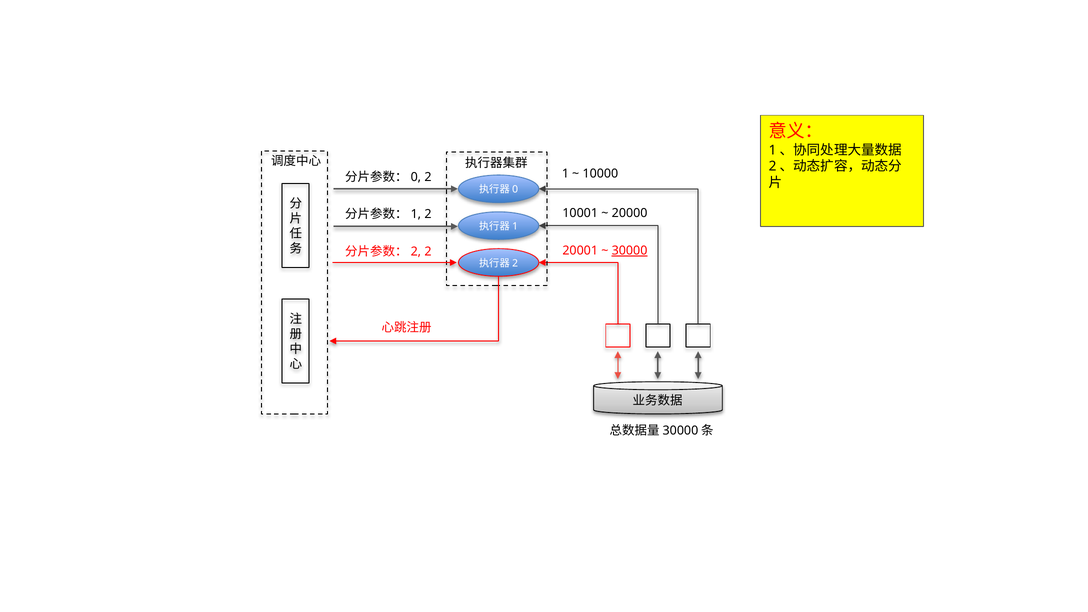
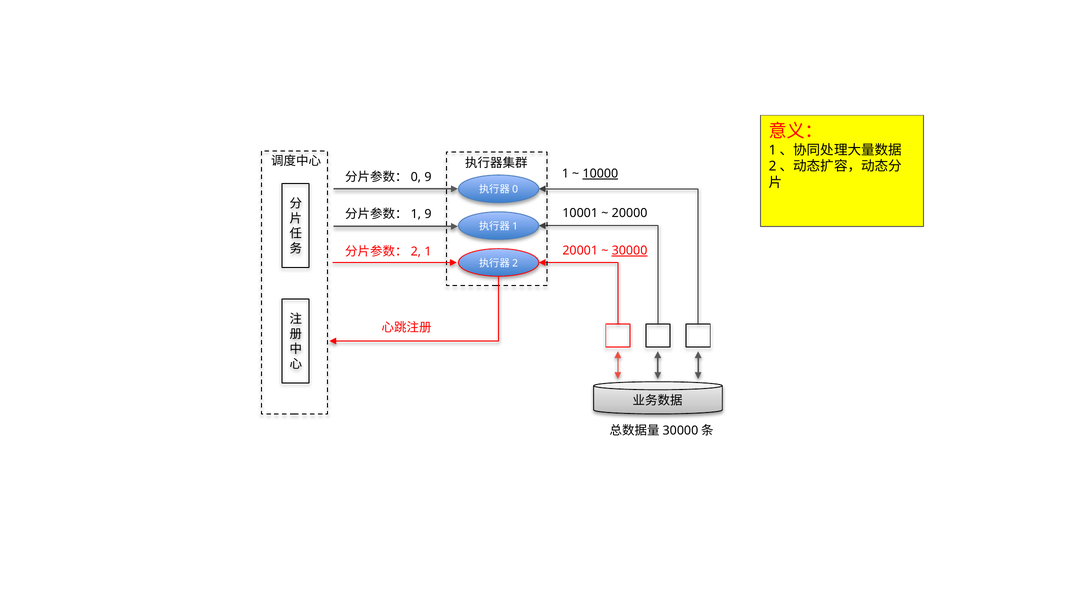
10000 underline: none -> present (600, 174)
2: 2 -> 9 (428, 177)
2: 2 -> 9 (428, 214)
2: 2 -> 1 (428, 252)
